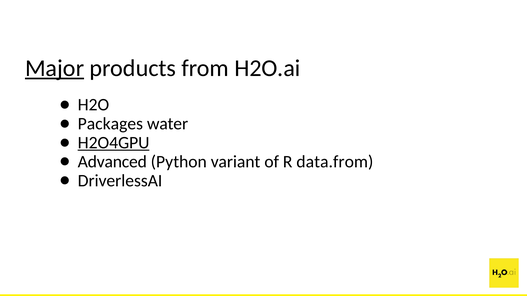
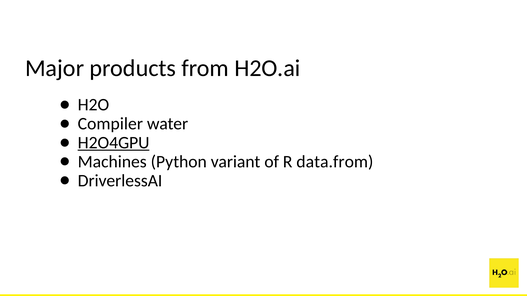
Major underline: present -> none (55, 68)
Packages: Packages -> Compiler (110, 124)
Advanced: Advanced -> Machines (112, 162)
